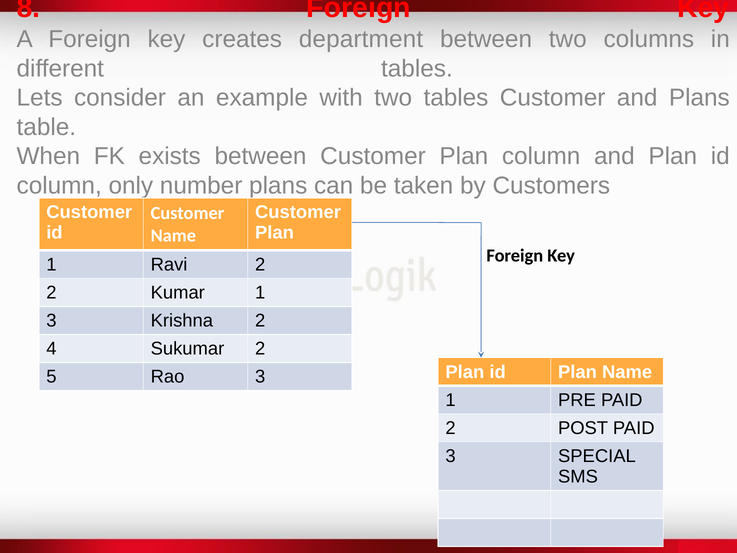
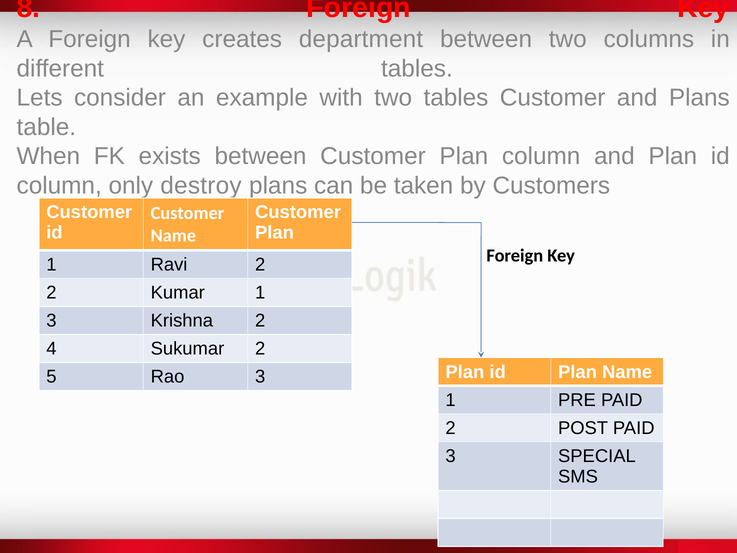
number: number -> destroy (201, 185)
